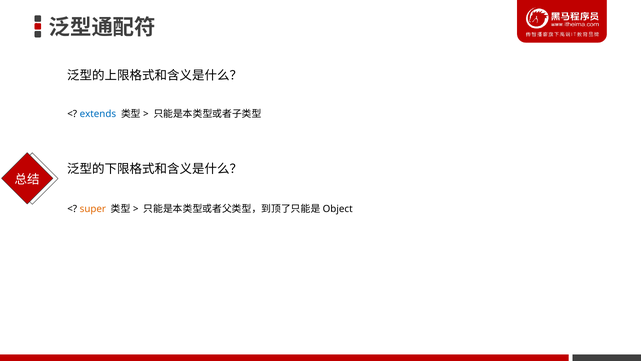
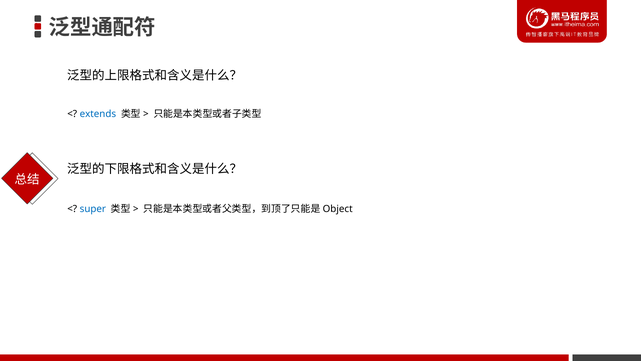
super colour: orange -> blue (93, 209)
